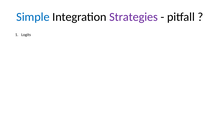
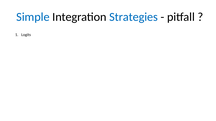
Strategies colour: purple -> blue (134, 17)
